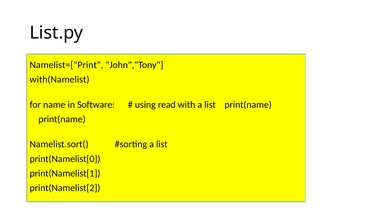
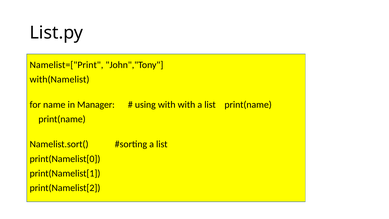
Software: Software -> Manager (96, 105)
using read: read -> with (167, 105)
